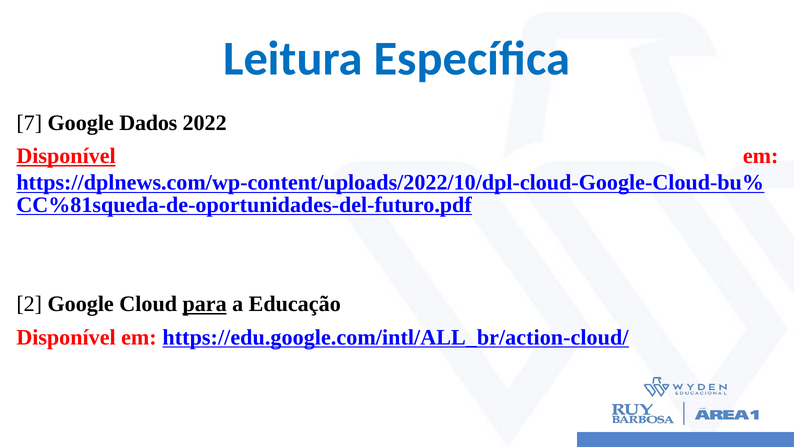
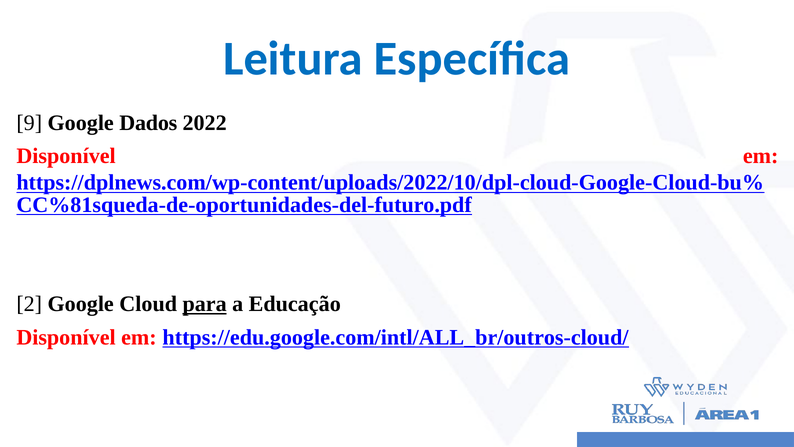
7: 7 -> 9 (29, 123)
Disponível underline: present -> none (66, 156)
https://edu.google.com/intl/ALL_br/action-cloud/: https://edu.google.com/intl/ALL_br/action-cloud/ -> https://edu.google.com/intl/ALL_br/outros-cloud/ (396, 337)
